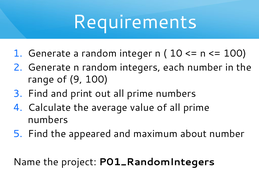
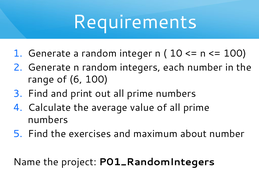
9: 9 -> 6 (76, 80)
appeared: appeared -> exercises (90, 134)
